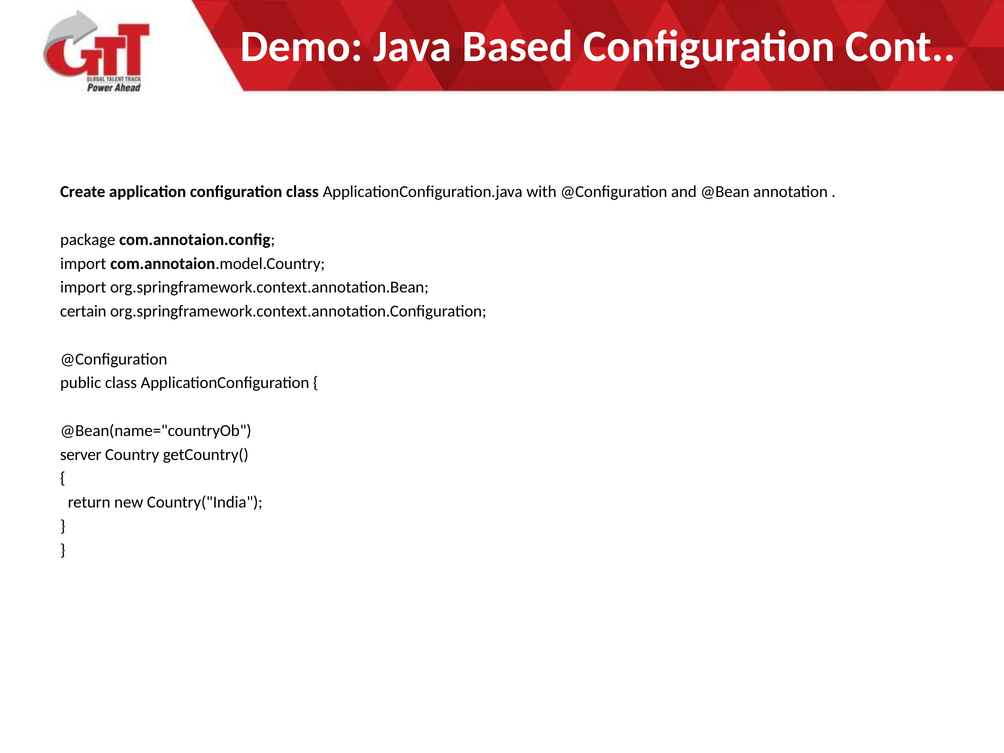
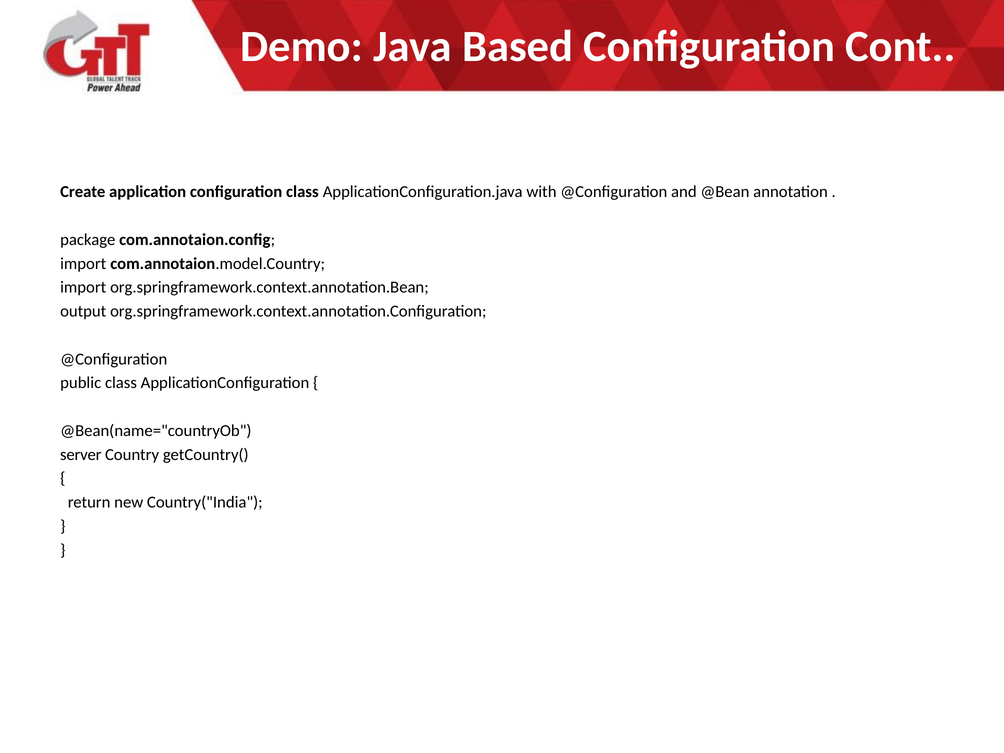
certain: certain -> output (83, 311)
